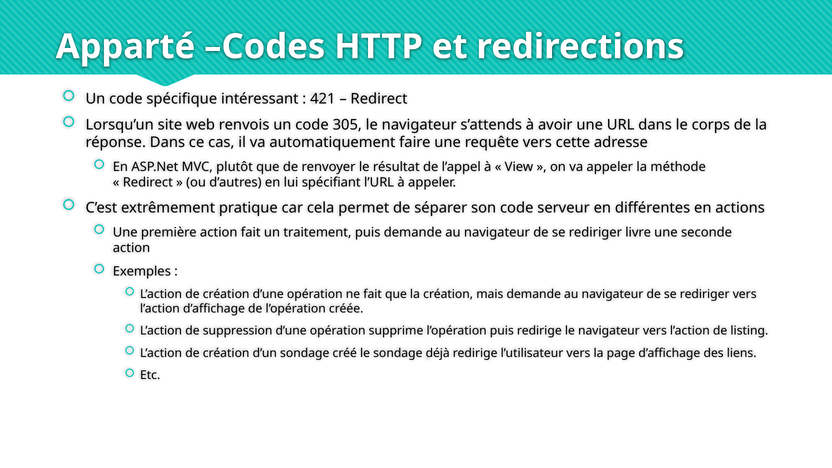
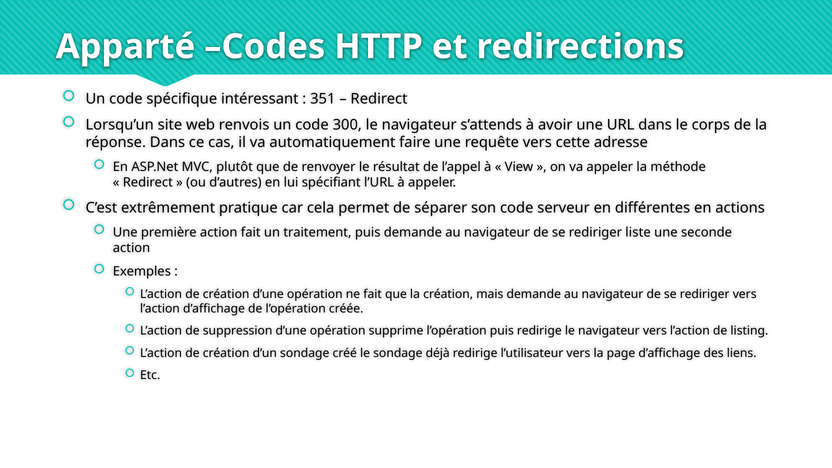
421: 421 -> 351 (323, 99)
305: 305 -> 300 (347, 125)
livre: livre -> liste (638, 232)
